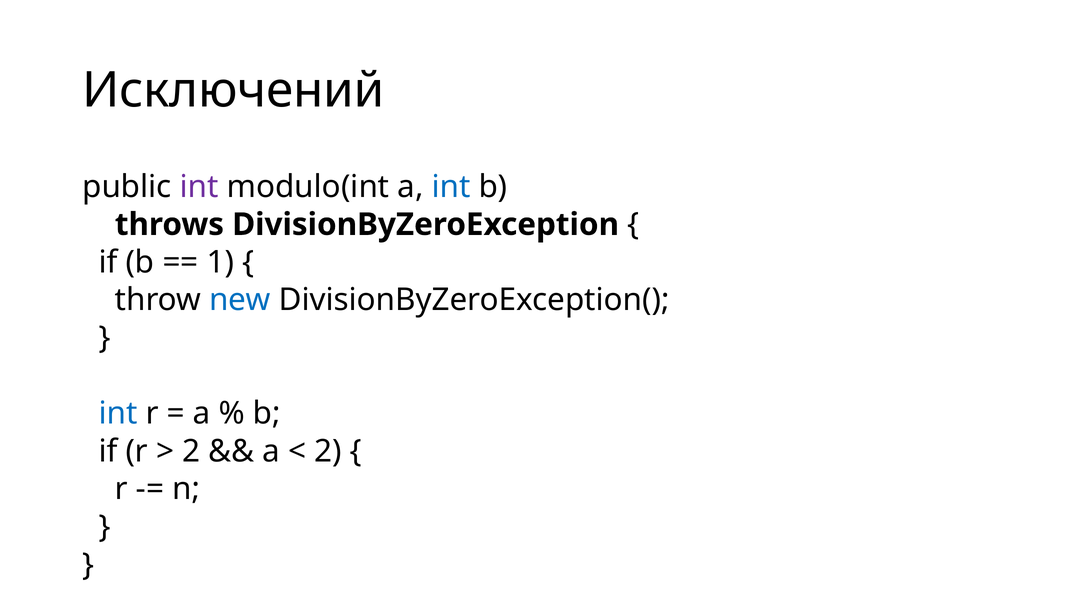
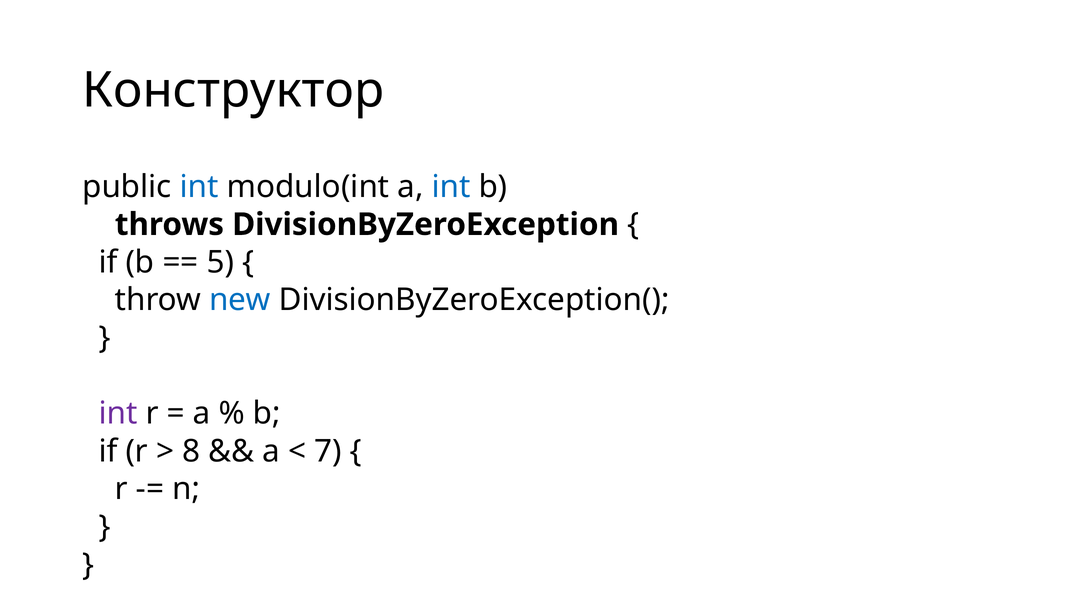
Исключений: Исключений -> Конструктор (233, 91)
int colour: purple -> blue (199, 187)
1: 1 -> 5 (220, 262)
int colour: blue -> purple (118, 413)
2: 2 -> 8 (191, 451)
2: 2 -> 7 (328, 451)
